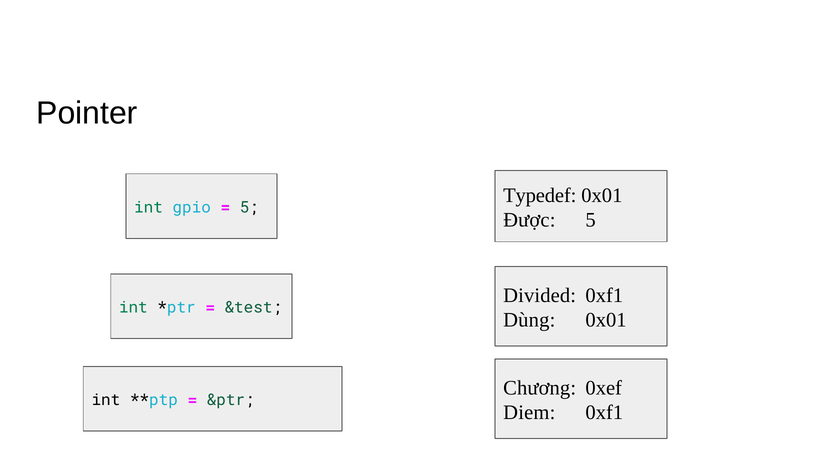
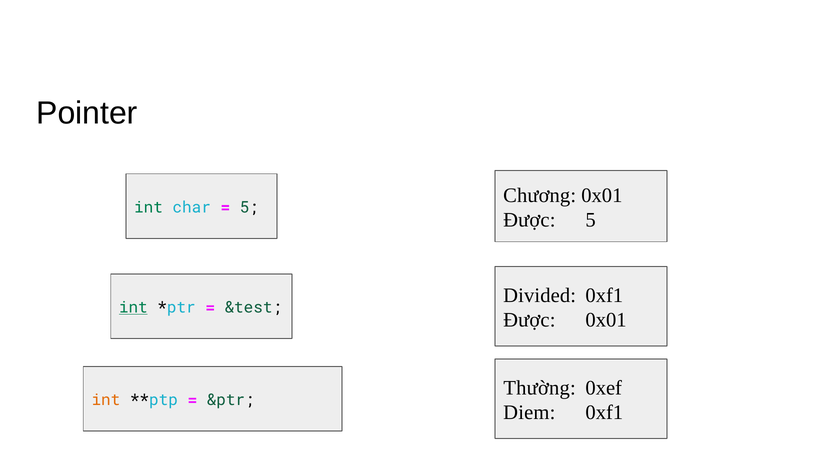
Typedef: Typedef -> Chương (540, 195)
gpio: gpio -> char (192, 207)
int underline: none -> present (133, 307)
Dùng: Dùng -> Được (529, 320)
Chương: Chương -> Thường (540, 388)
int colour: black -> orange (106, 400)
